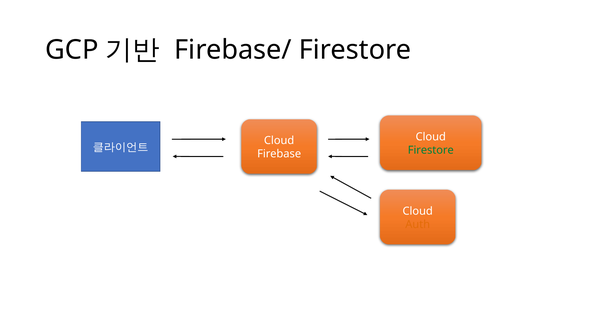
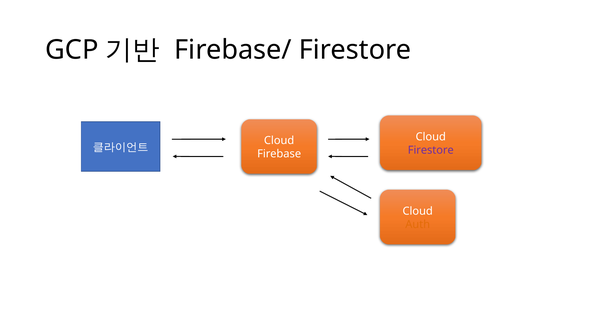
Firestore colour: green -> purple (431, 150)
